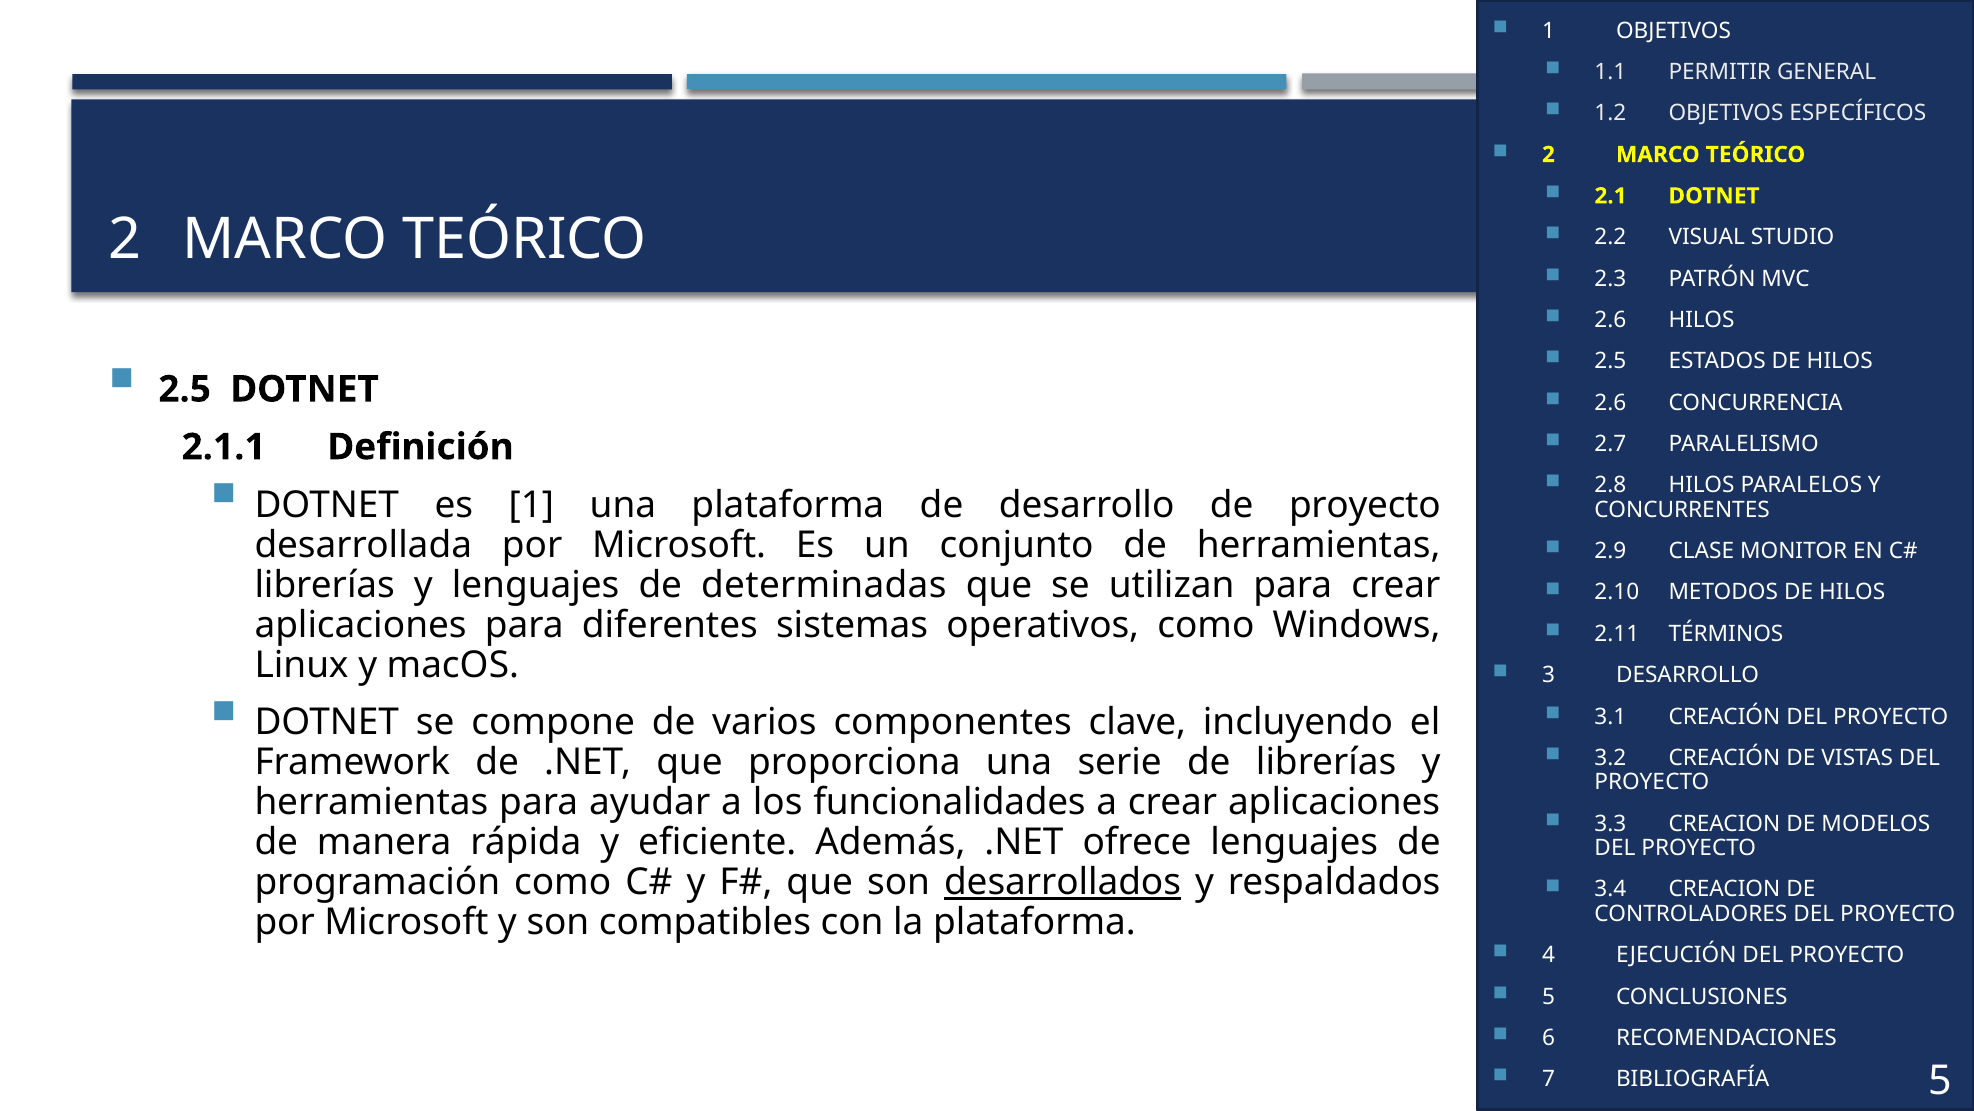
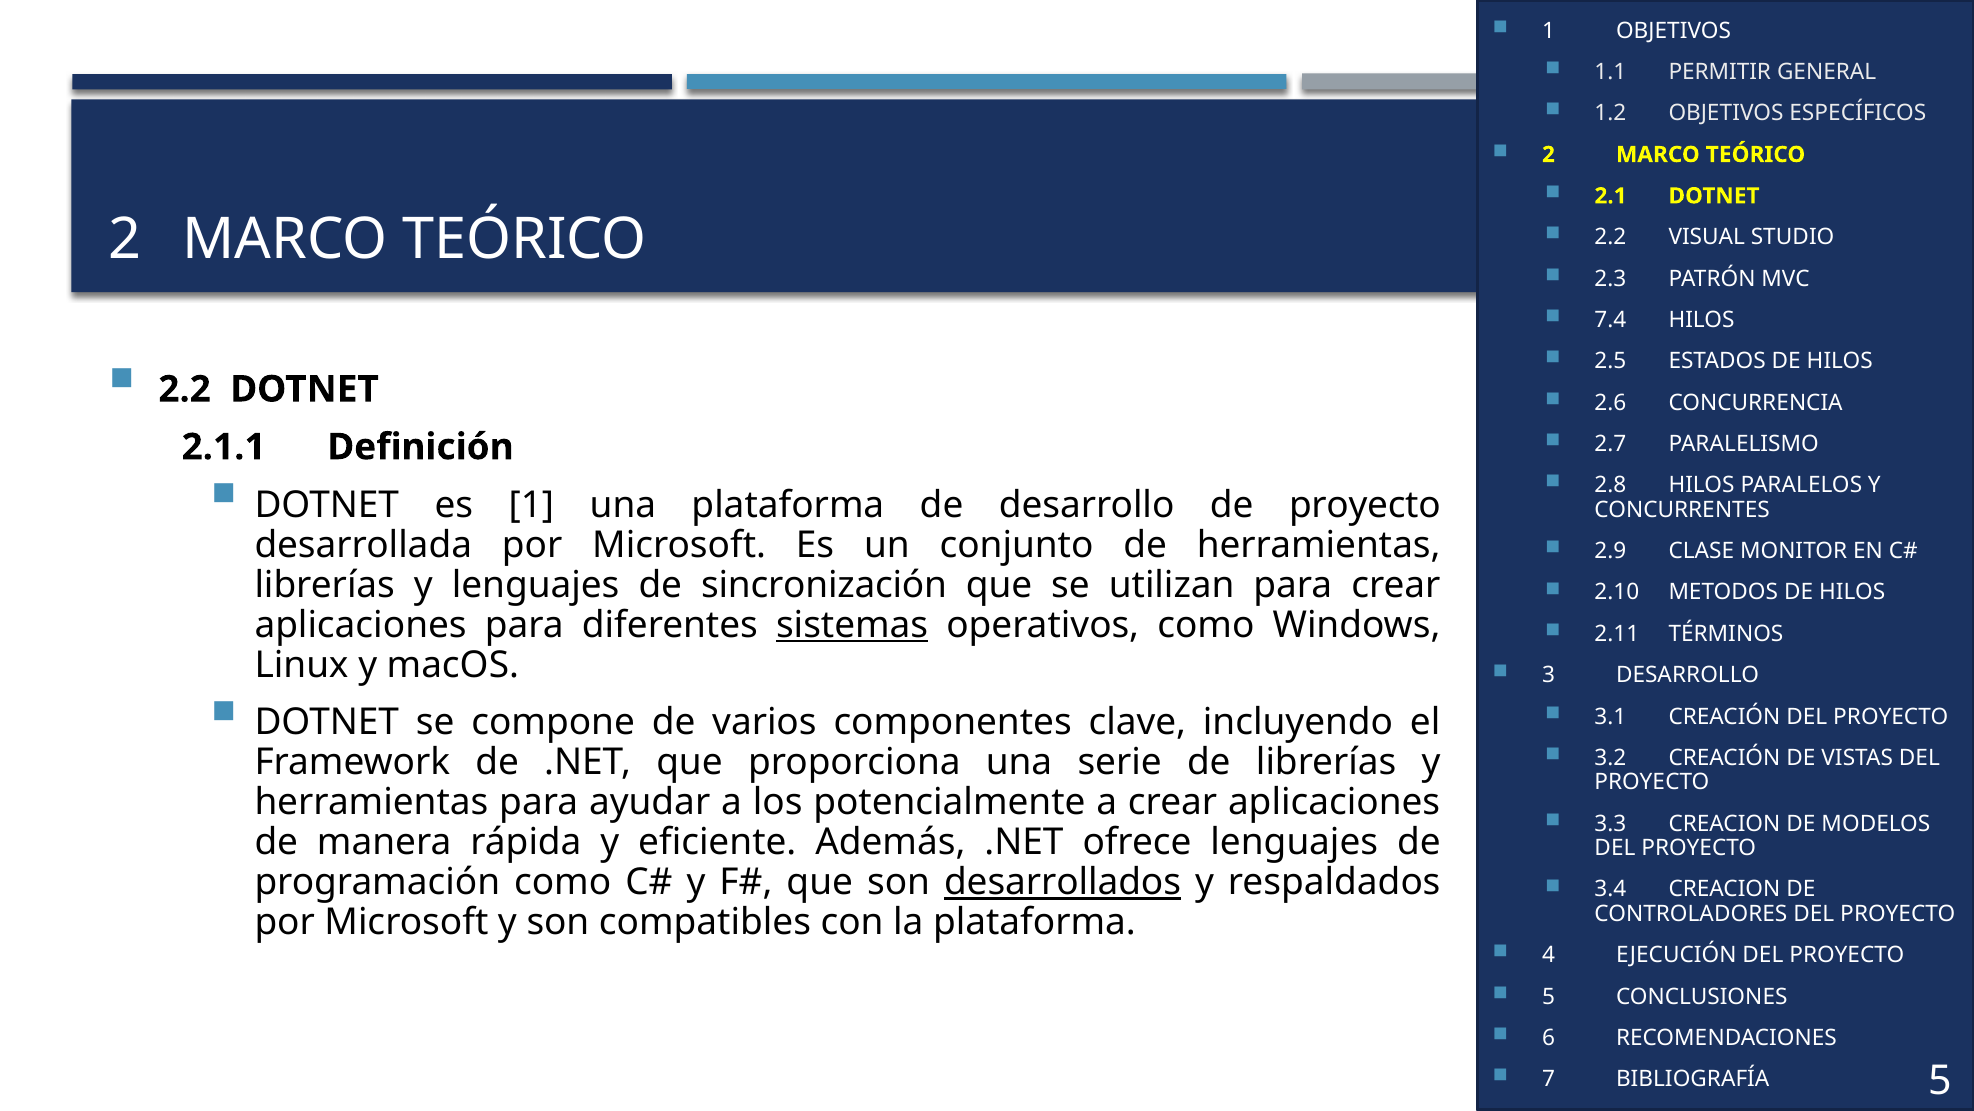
2.6: 2.6 -> 7.4 (1610, 320)
2.5: 2.5 -> 2.2 (185, 389)
determinadas: determinadas -> sincronización (824, 584)
sistemas underline: none -> present (852, 624)
funcionalidades: funcionalidades -> potencialmente (949, 802)
